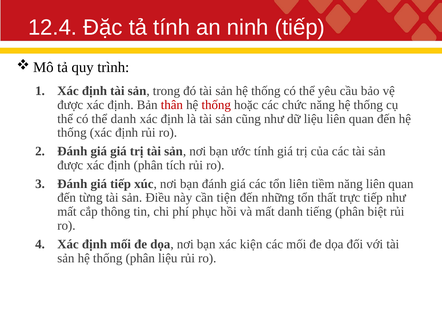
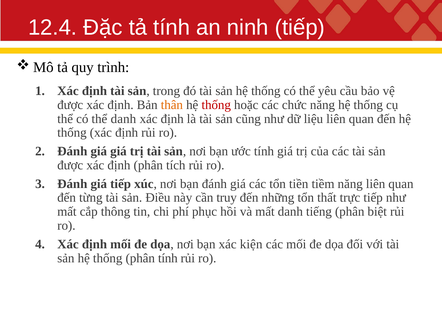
thân colour: red -> orange (172, 105)
tổn liên: liên -> tiền (299, 184)
tiện: tiện -> truy (227, 197)
phân liệu: liệu -> tính (168, 258)
